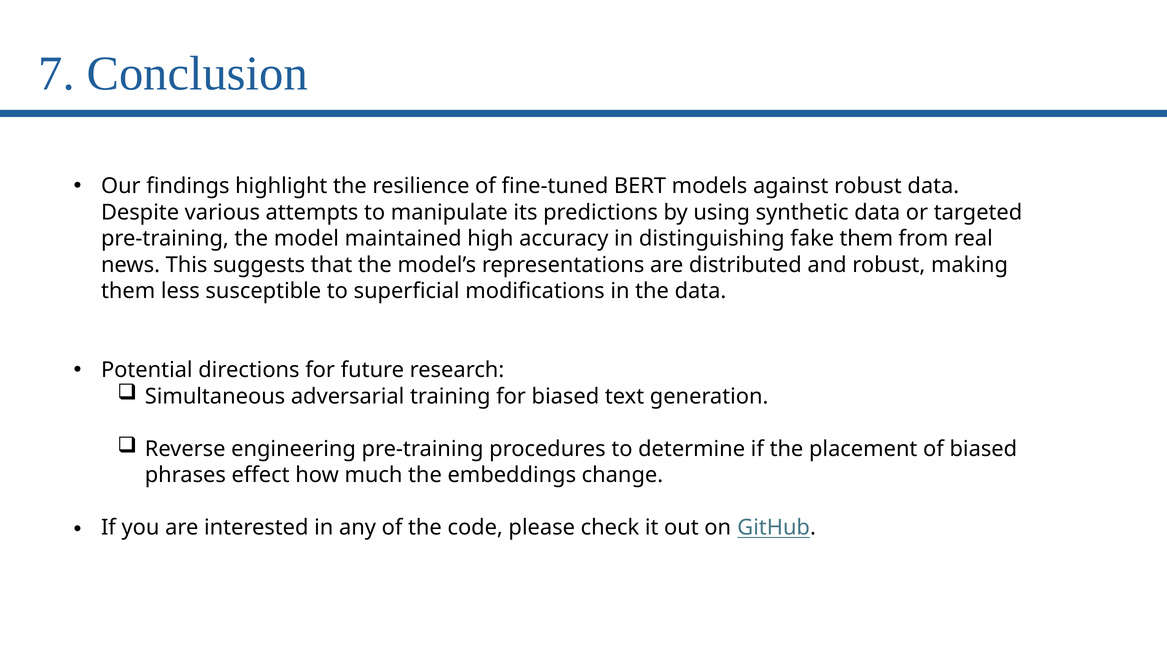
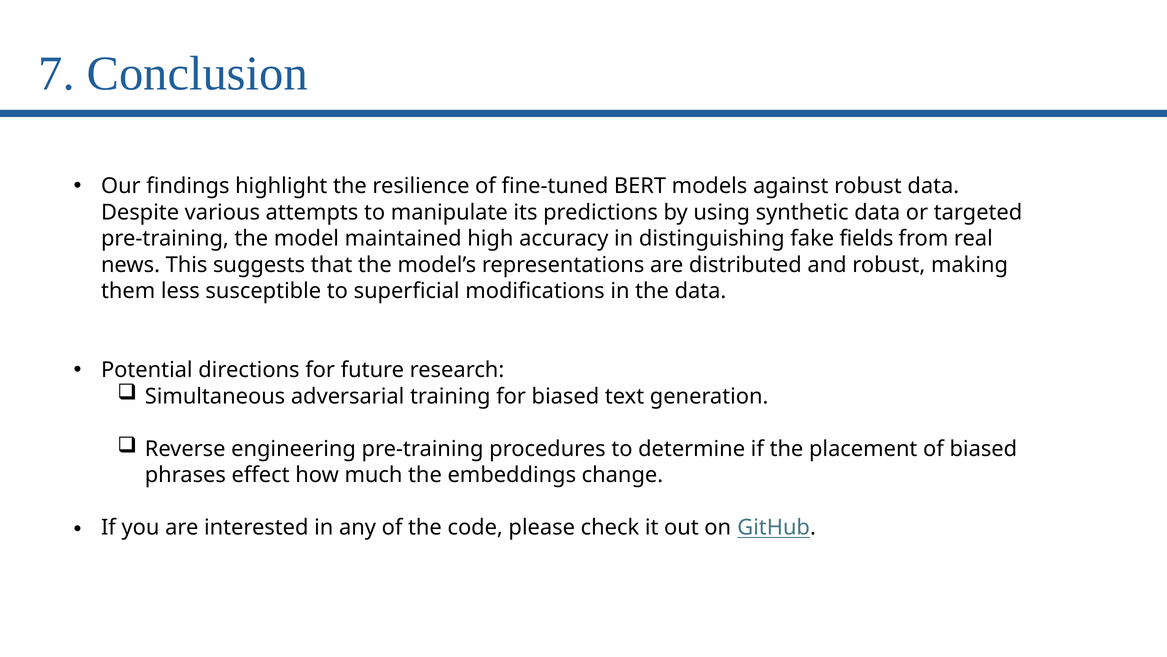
fake them: them -> fields (866, 238)
